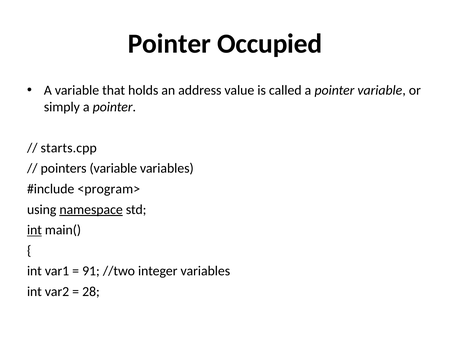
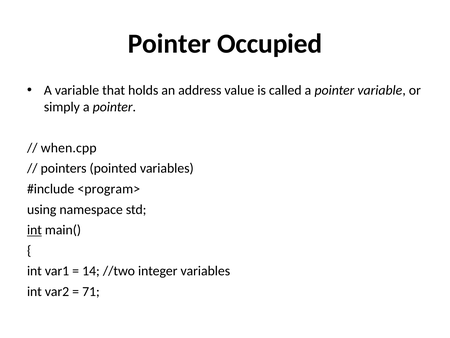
starts.cpp: starts.cpp -> when.cpp (69, 148)
pointers variable: variable -> pointed (113, 168)
namespace underline: present -> none (91, 209)
91: 91 -> 14 (91, 271)
28: 28 -> 71 (91, 291)
